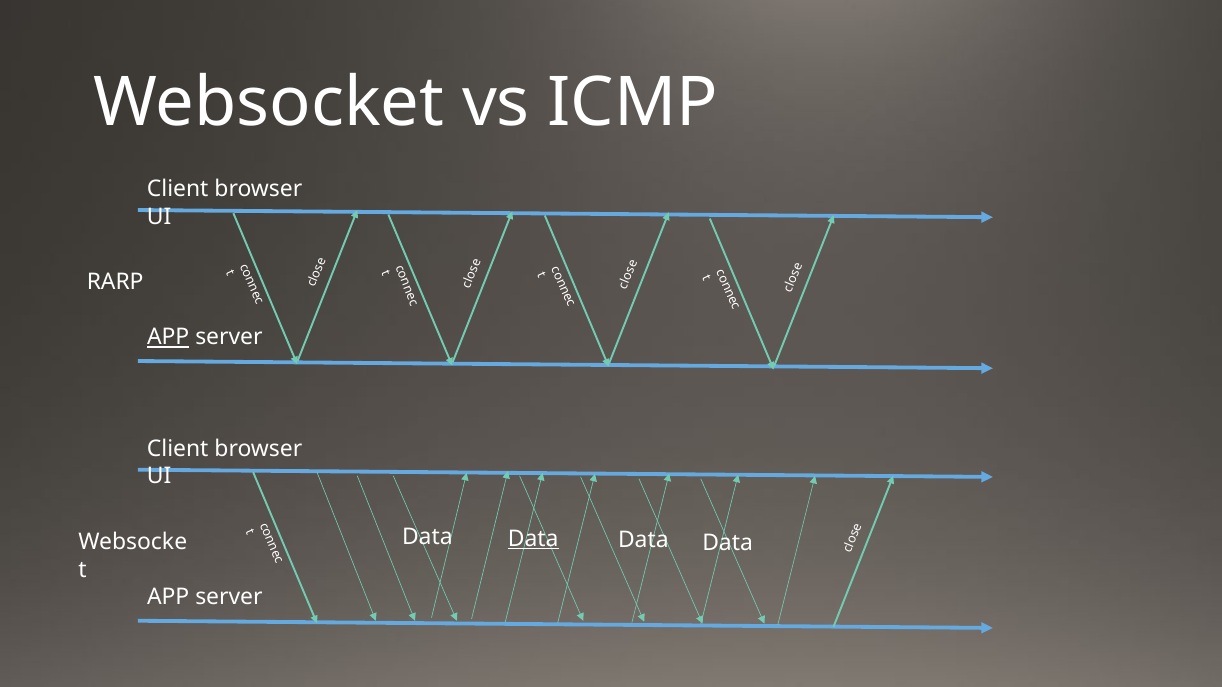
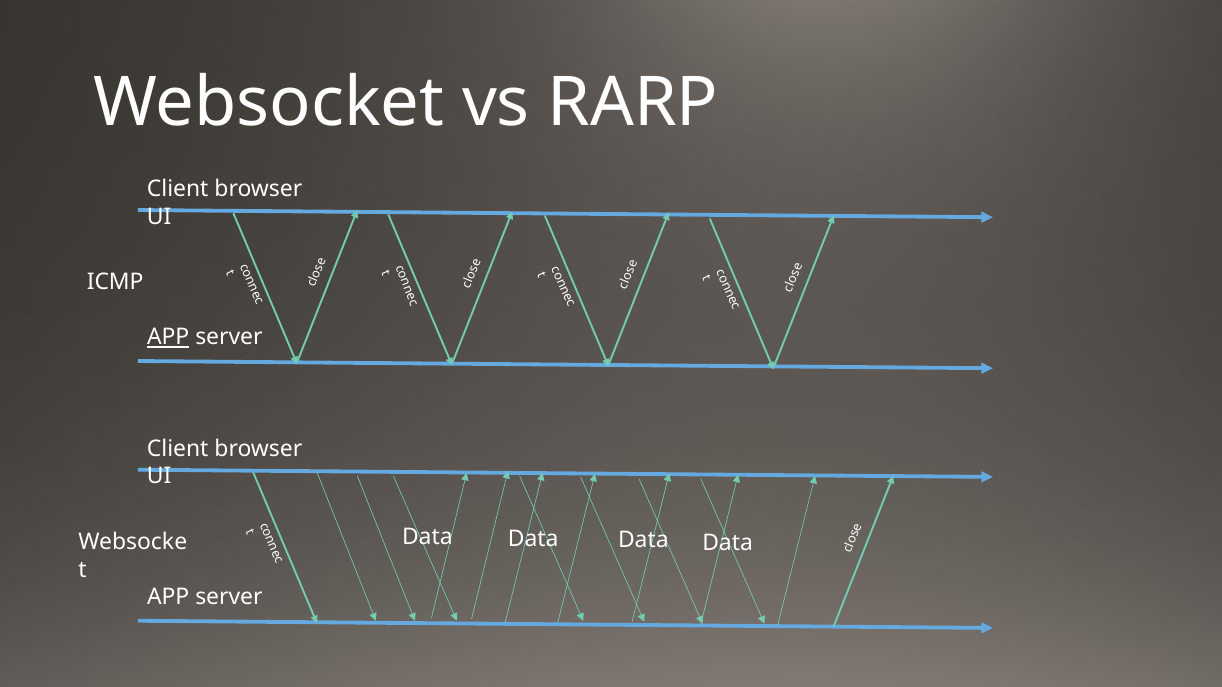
ICMP: ICMP -> RARP (633, 103)
RARP: RARP -> ICMP (115, 282)
Data underline: present -> none (533, 539)
